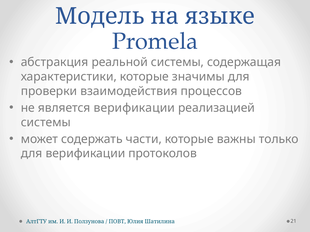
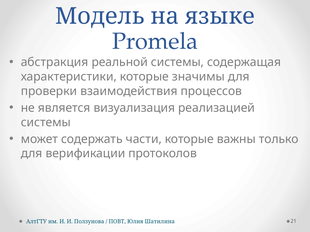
является верификации: верификации -> визуализация (134, 108)
